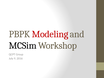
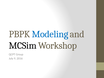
Modeling colour: red -> blue (50, 34)
